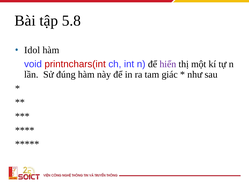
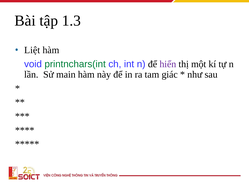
5.8: 5.8 -> 1.3 (71, 21)
Idol: Idol -> Liệt (32, 50)
printnchars(int colour: red -> green (75, 64)
đúng: đúng -> main (66, 74)
